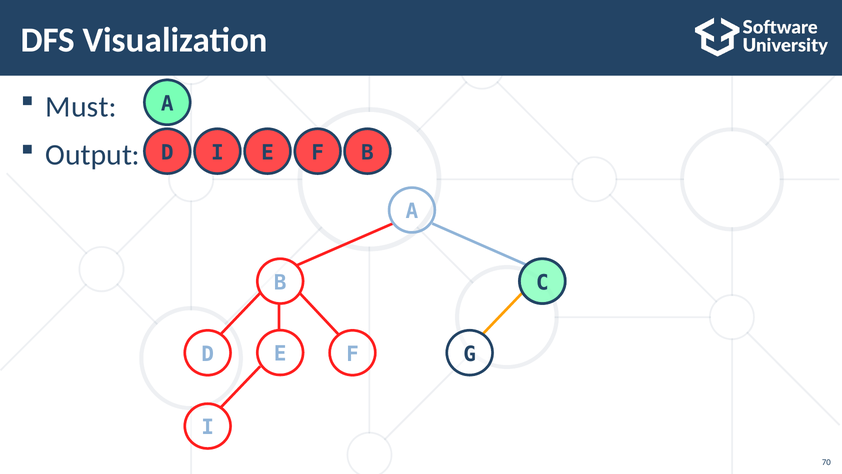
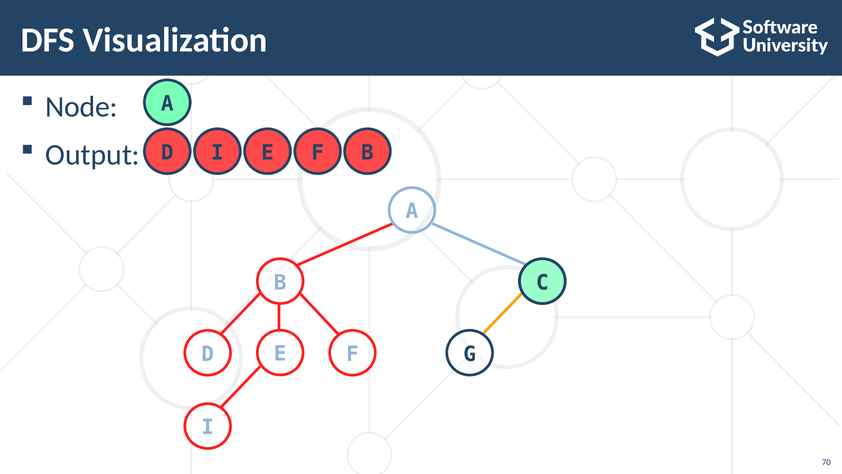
Must: Must -> Node (81, 107)
